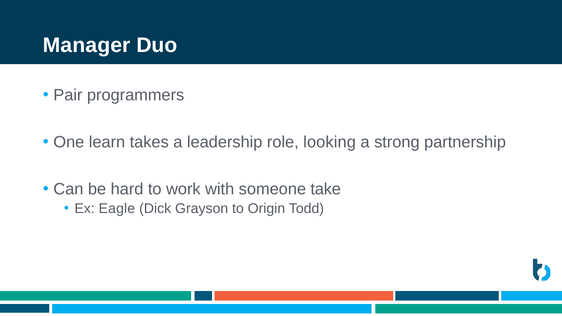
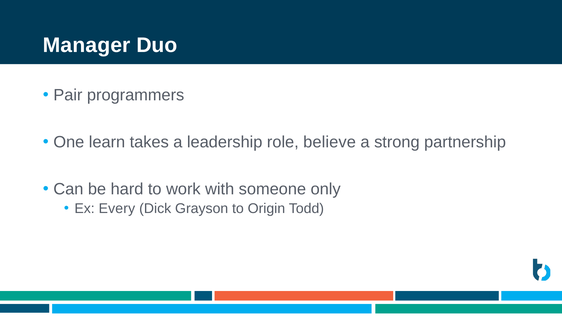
looking: looking -> believe (330, 142)
take: take -> only (326, 189)
Eagle: Eagle -> Every (117, 209)
